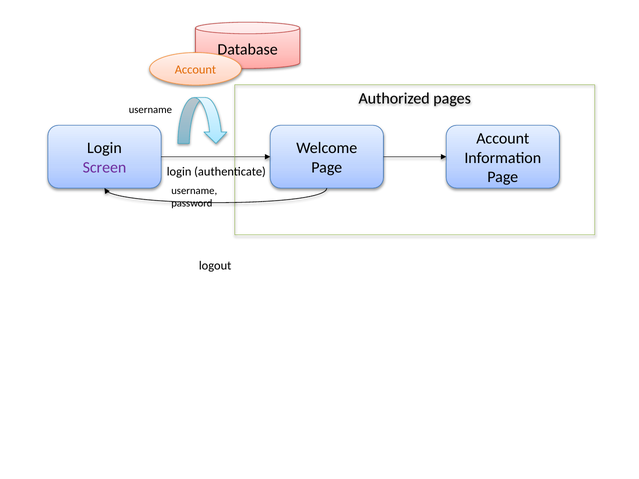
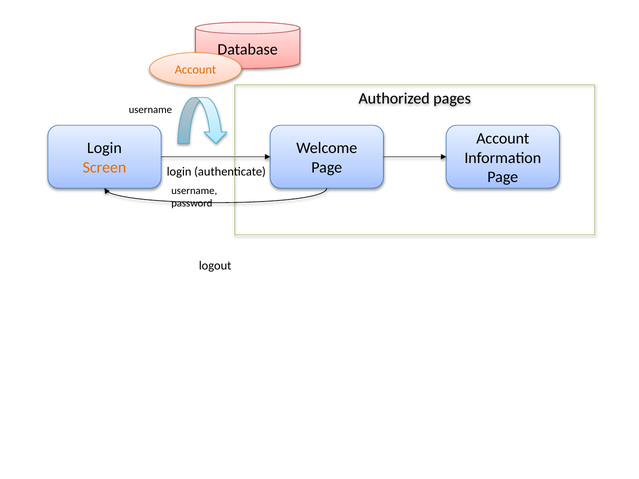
Screen colour: purple -> orange (104, 167)
